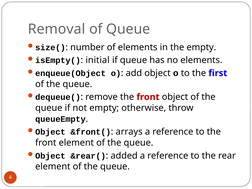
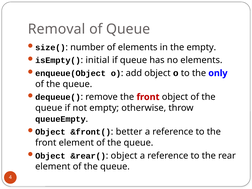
first: first -> only (218, 73)
arrays: arrays -> better (129, 132)
&rear( added: added -> object (124, 156)
